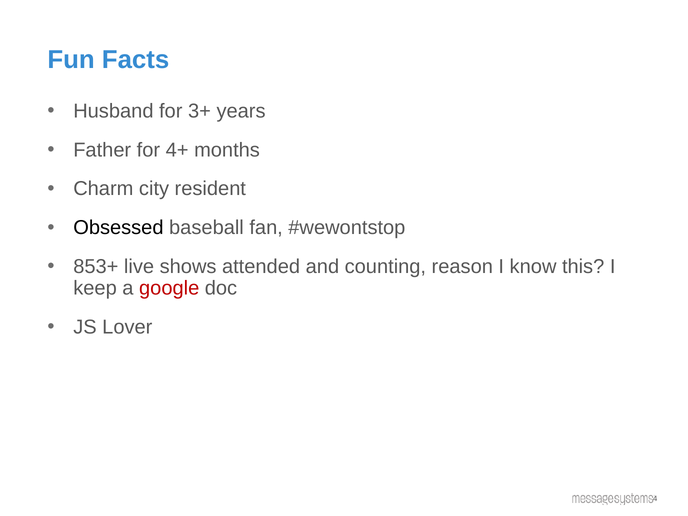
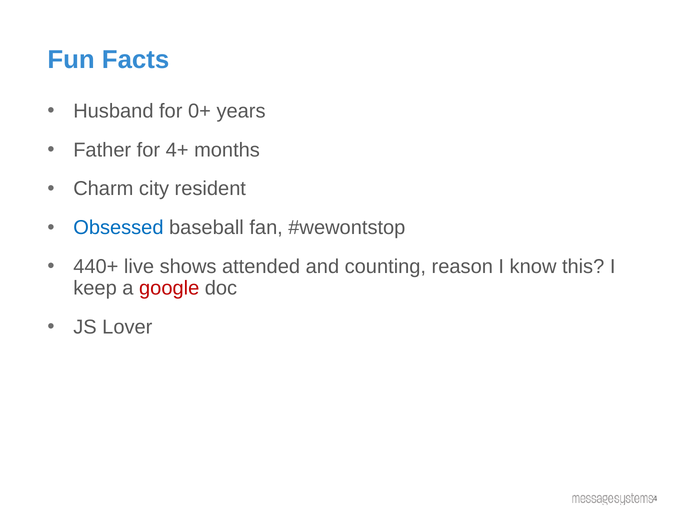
3+: 3+ -> 0+ (199, 111)
Obsessed colour: black -> blue (118, 228)
853+: 853+ -> 440+ (96, 267)
